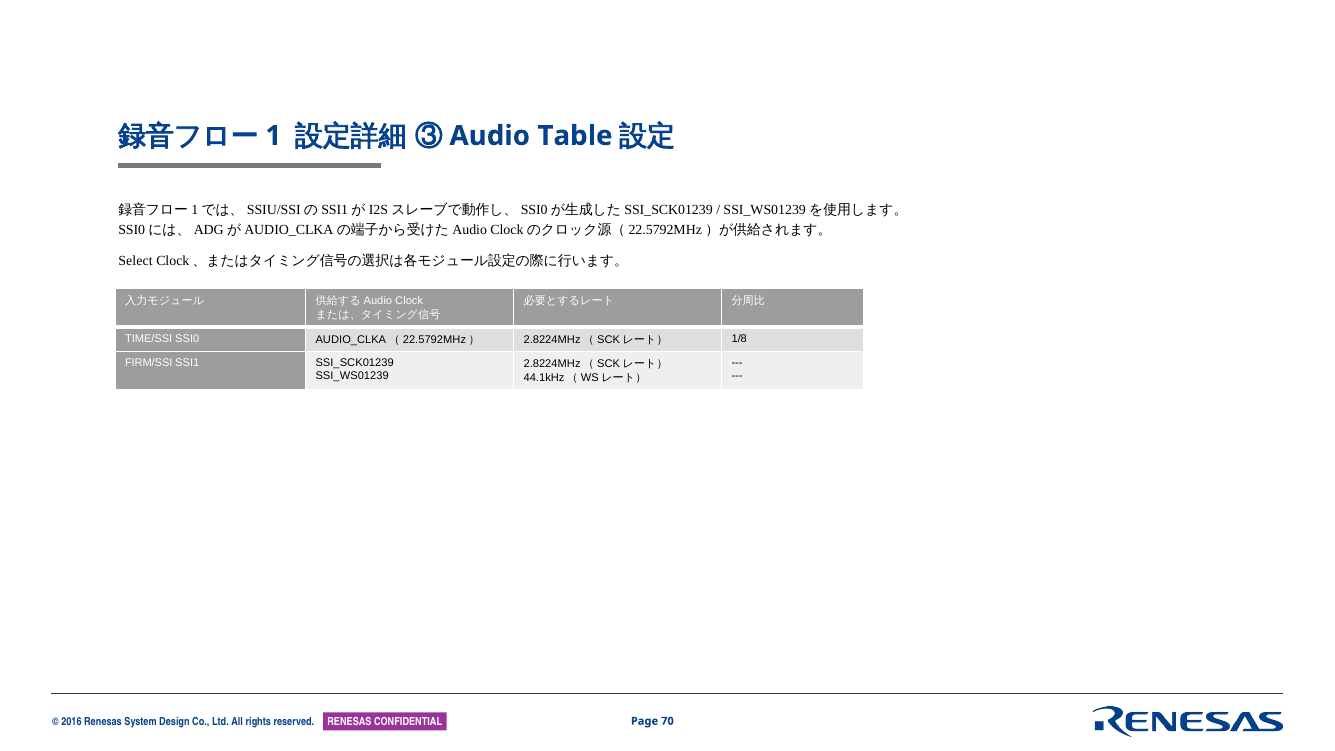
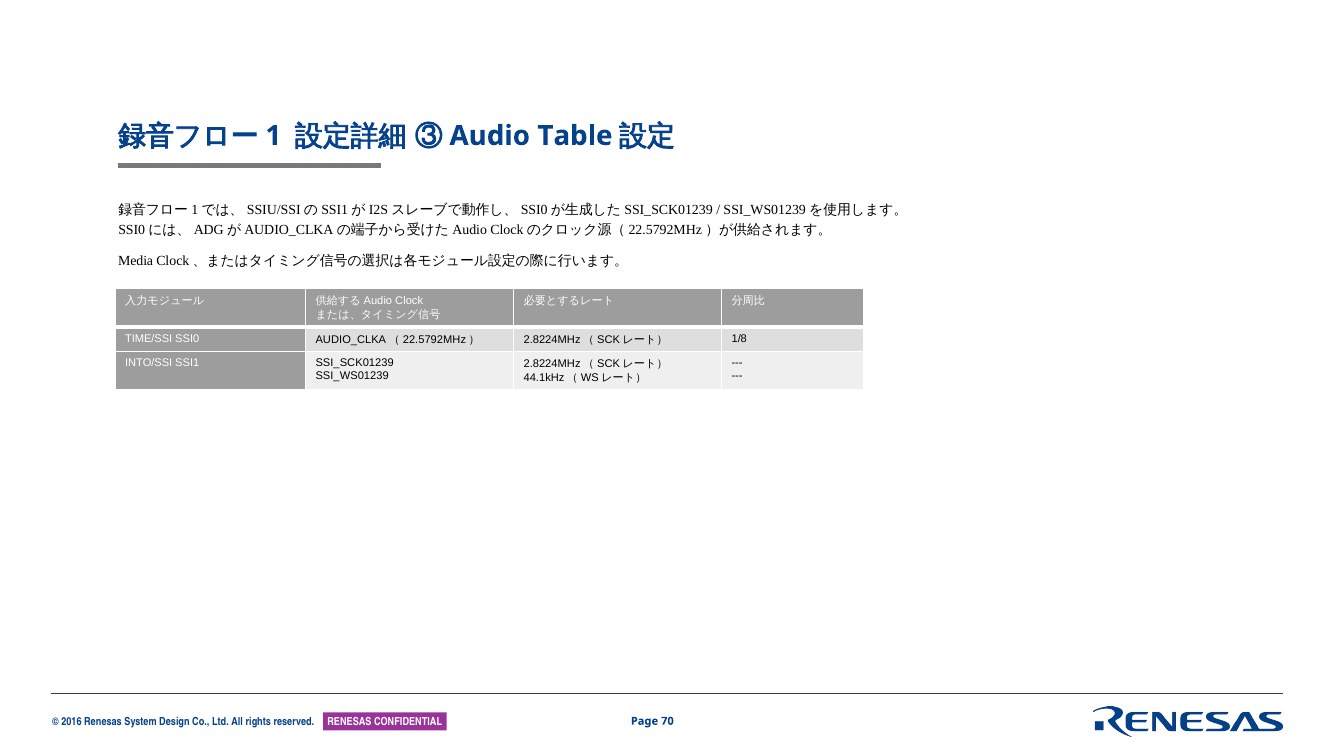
Select: Select -> Media (136, 261)
FIRM/SSI: FIRM/SSI -> INTO/SSI (149, 363)
